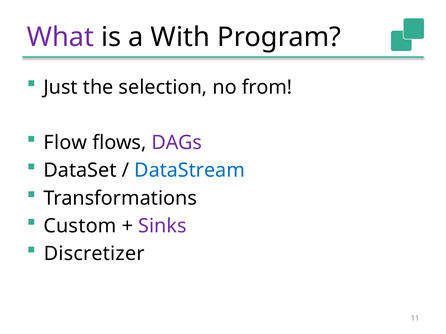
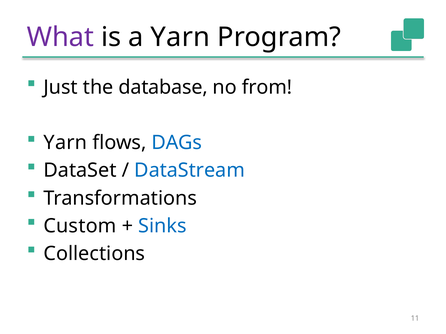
a With: With -> Yarn (180, 37)
selection: selection -> database (163, 87)
Flow: Flow -> Yarn (65, 143)
DAGs colour: purple -> blue (177, 143)
Sinks colour: purple -> blue (162, 226)
Discretizer: Discretizer -> Collections (94, 254)
